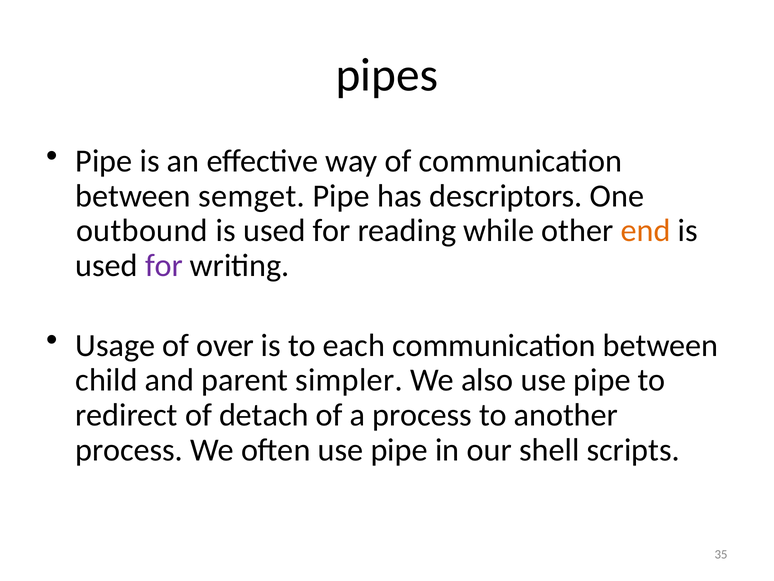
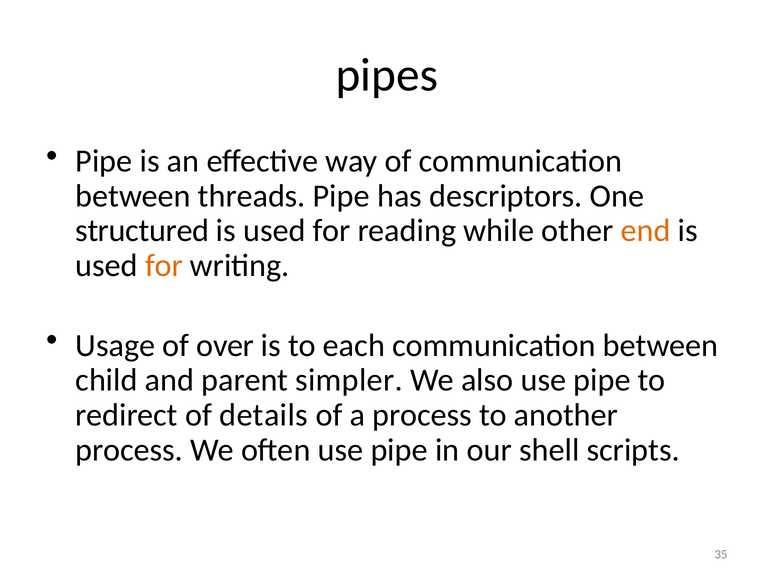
semget: semget -> threads (252, 196)
outbound: outbound -> structured (142, 231)
for colour: purple -> orange (164, 265)
detach: detach -> details (264, 415)
